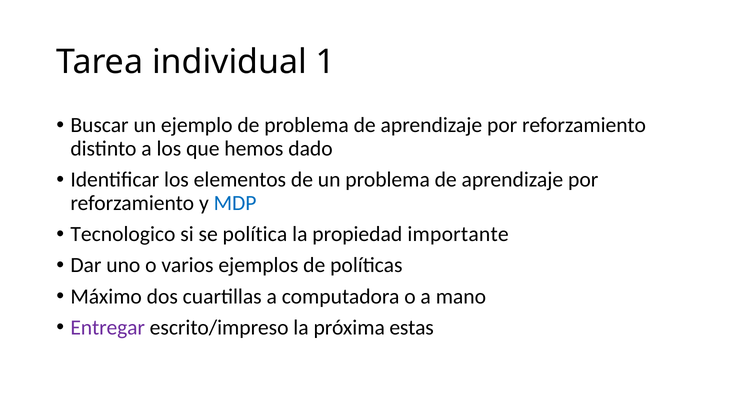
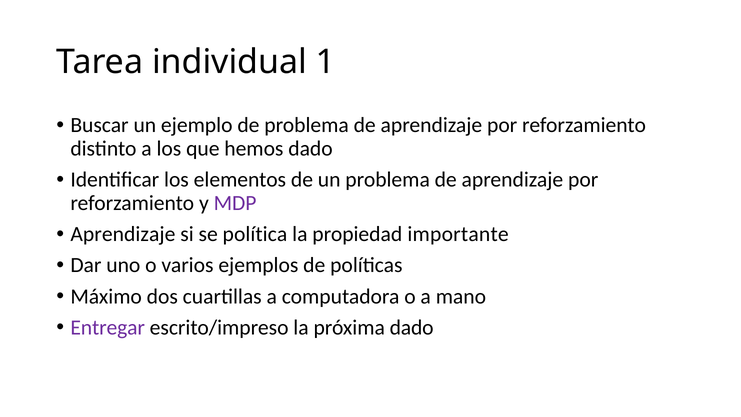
MDP colour: blue -> purple (235, 203)
Tecnologico: Tecnologico -> Aprendizaje (123, 234)
próxima estas: estas -> dado (412, 327)
